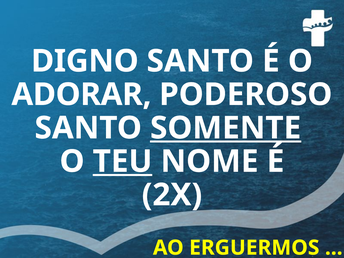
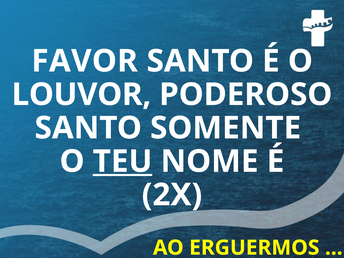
DIGNO: DIGNO -> FAVOR (85, 61)
ADORAR: ADORAR -> LOUVOR (81, 95)
SOMENTE underline: present -> none (226, 128)
